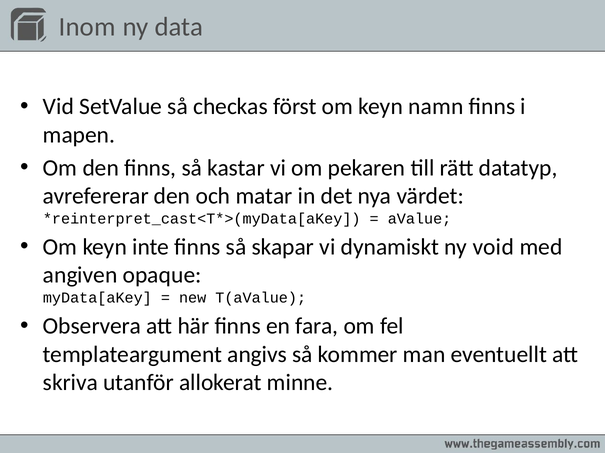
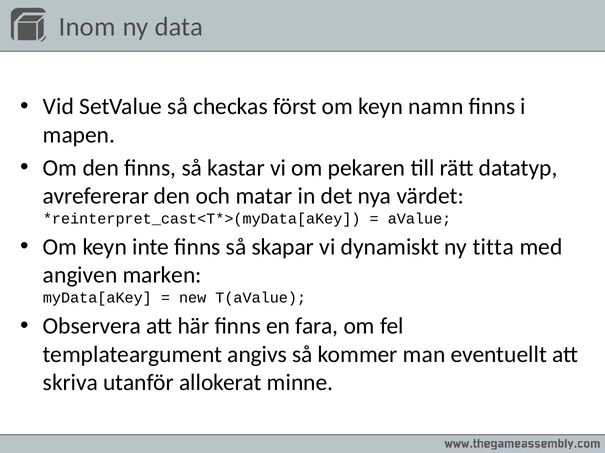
void: void -> titta (493, 247)
opaque: opaque -> marken (162, 276)
